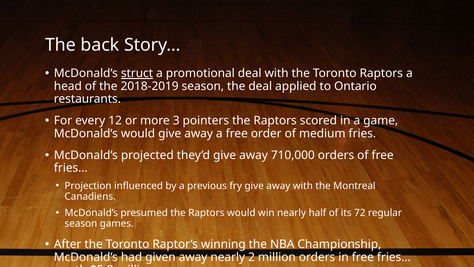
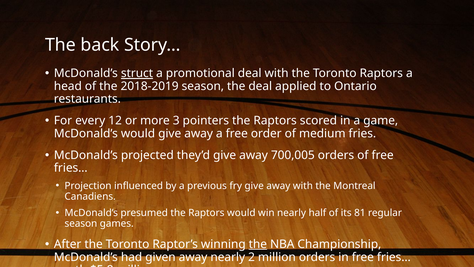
710,000: 710,000 -> 700,005 (293, 155)
72: 72 -> 81 (360, 213)
the underline: none -> present (258, 244)
